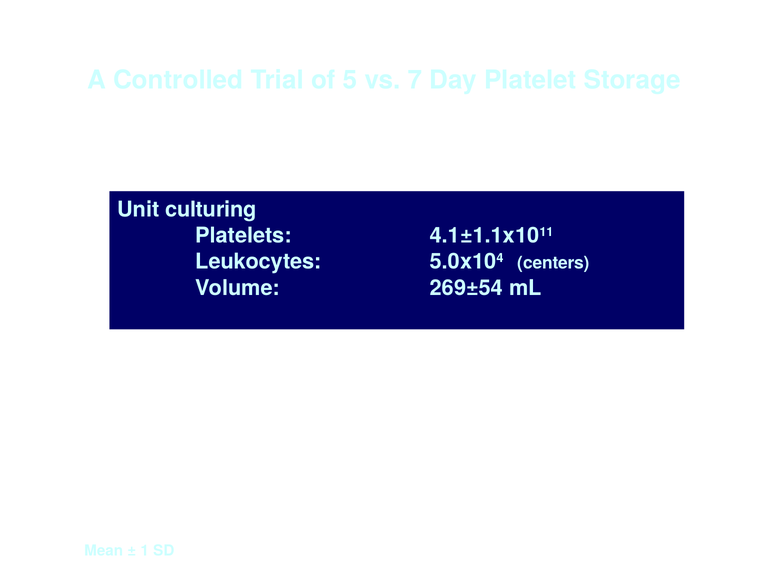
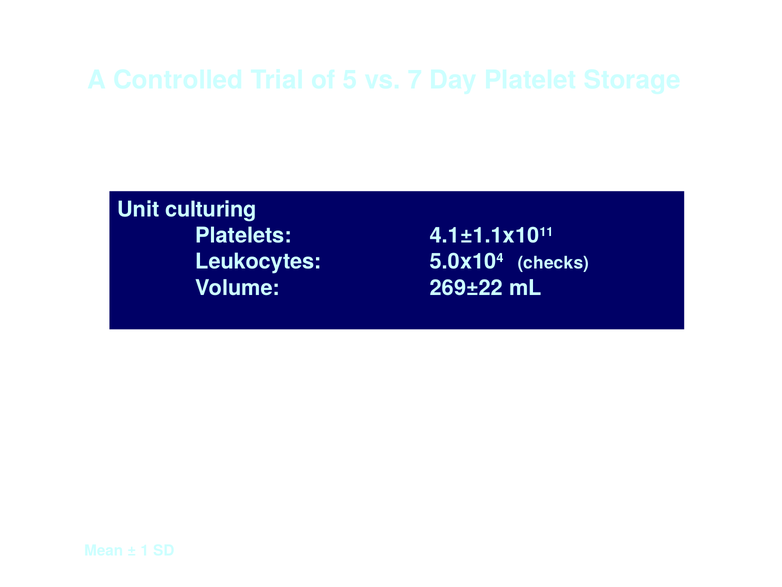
centers: centers -> checks (553, 263)
269±54: 269±54 -> 269±22 (466, 288)
